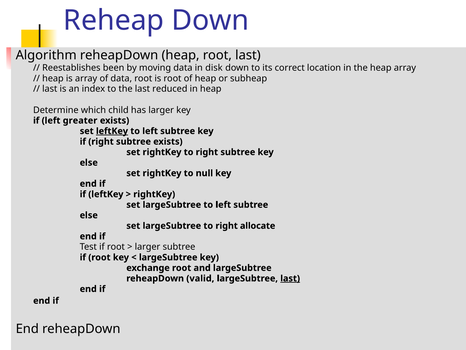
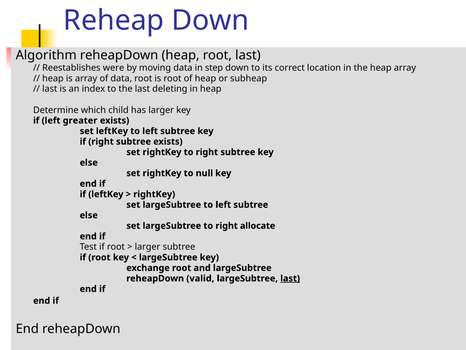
been: been -> were (114, 68)
disk: disk -> step (214, 68)
reduced: reduced -> deleting (170, 89)
leftKey underline: present -> none (112, 131)
